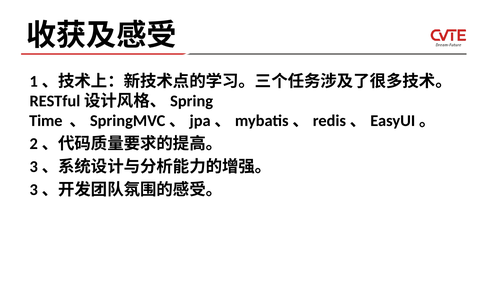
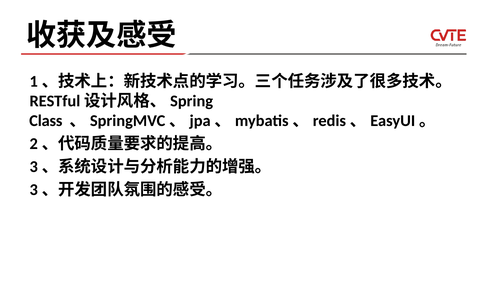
Time: Time -> Class (46, 120)
